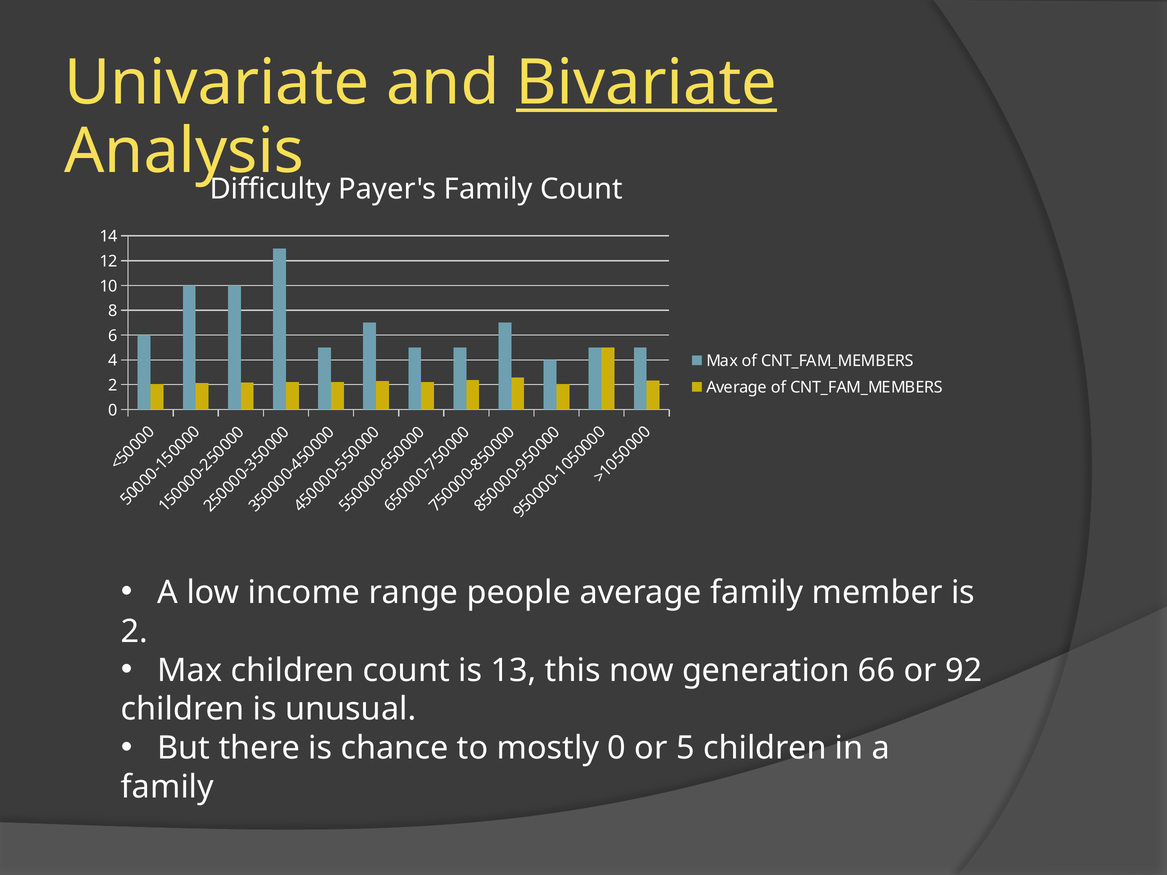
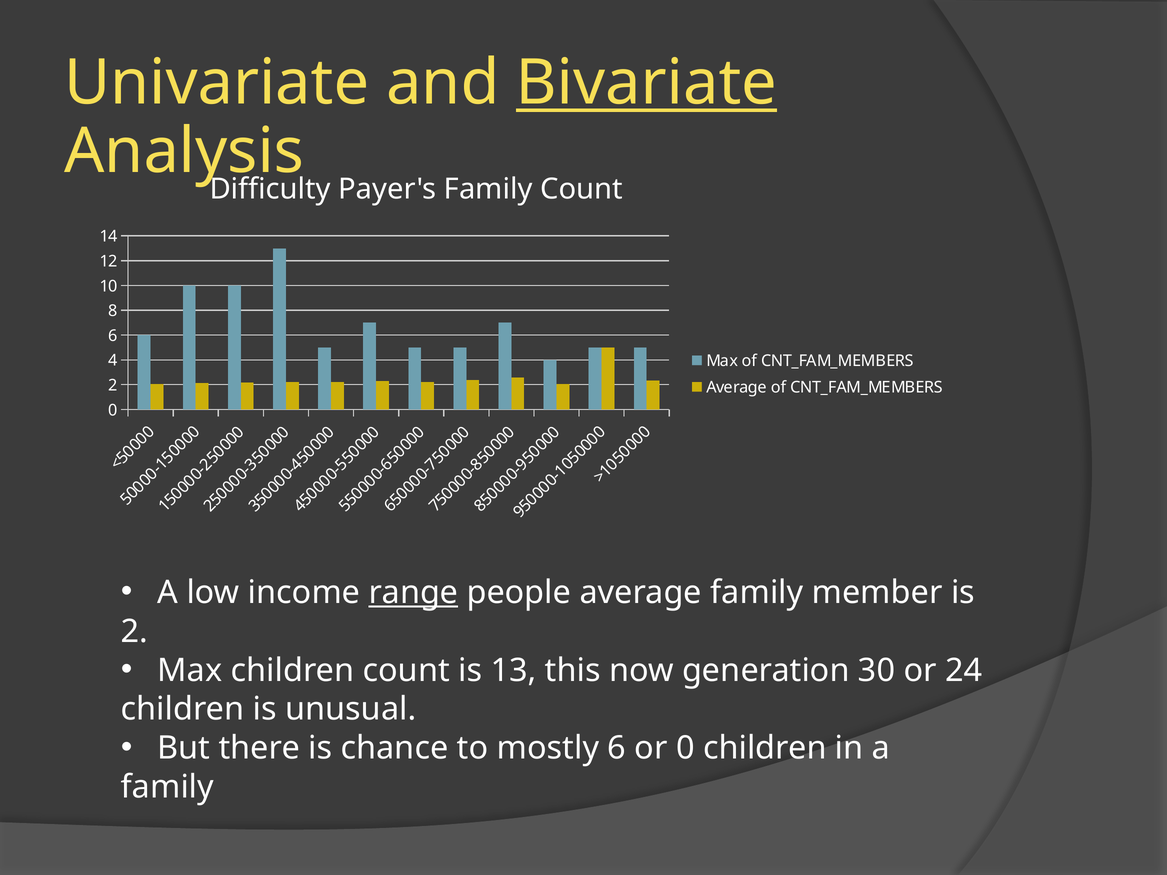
range underline: none -> present (413, 593)
66: 66 -> 30 (877, 671)
92: 92 -> 24 (964, 671)
mostly 0: 0 -> 6 (617, 748)
or 5: 5 -> 0 (685, 748)
